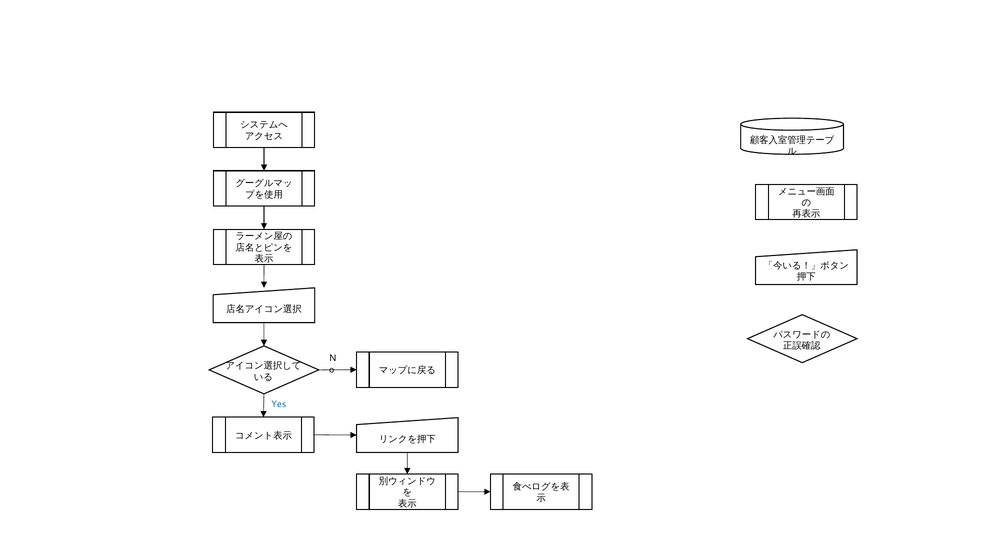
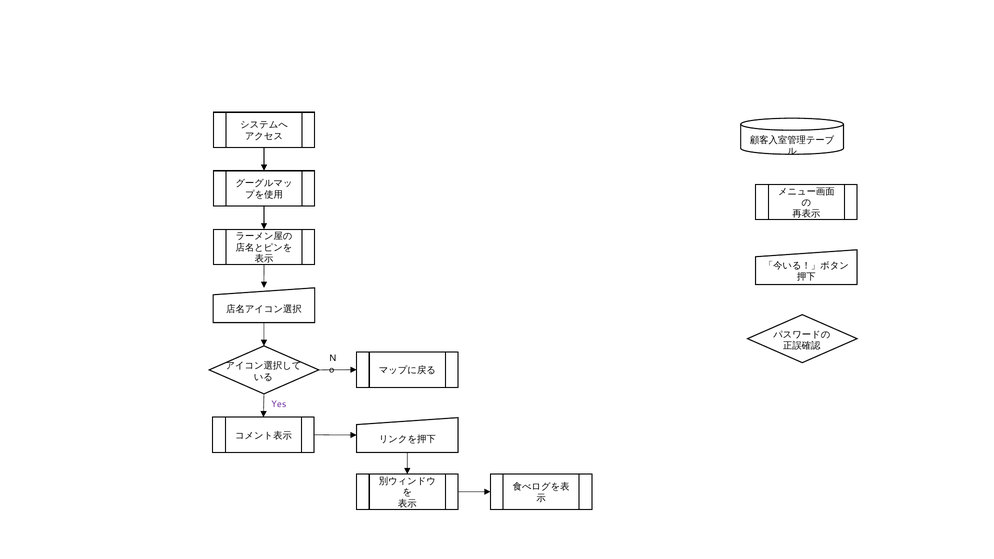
Yes colour: blue -> purple (279, 404)
